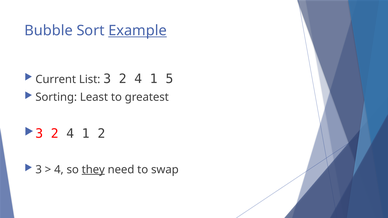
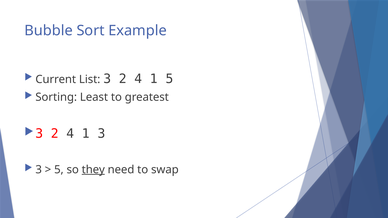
Example underline: present -> none (138, 31)
1 2: 2 -> 3 (101, 134)
4: 4 -> 5 (59, 170)
